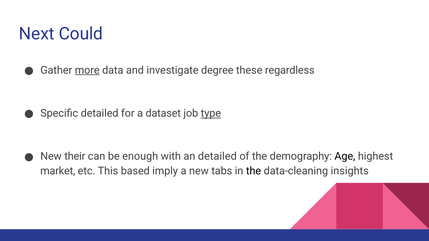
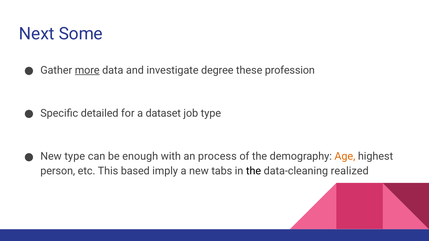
Could: Could -> Some (81, 34)
regardless: regardless -> profession (290, 70)
type underline: present -> none (211, 113)
New their: their -> type (75, 157)
an detailed: detailed -> process (217, 157)
Age colour: black -> orange (345, 157)
market: market -> person (58, 171)
insights: insights -> realized (350, 171)
